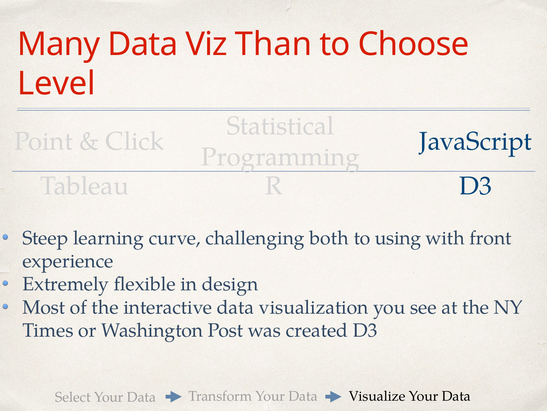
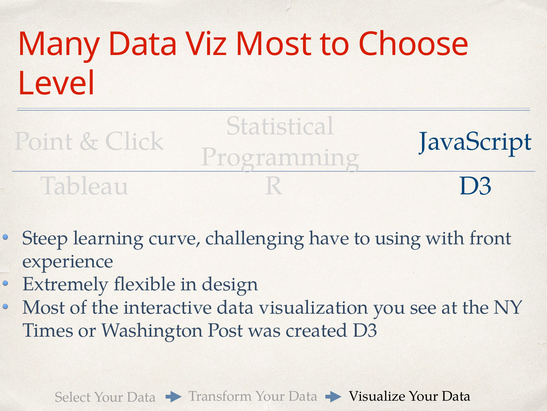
Viz Than: Than -> Most (274, 44)
both: both -> have (329, 238)
